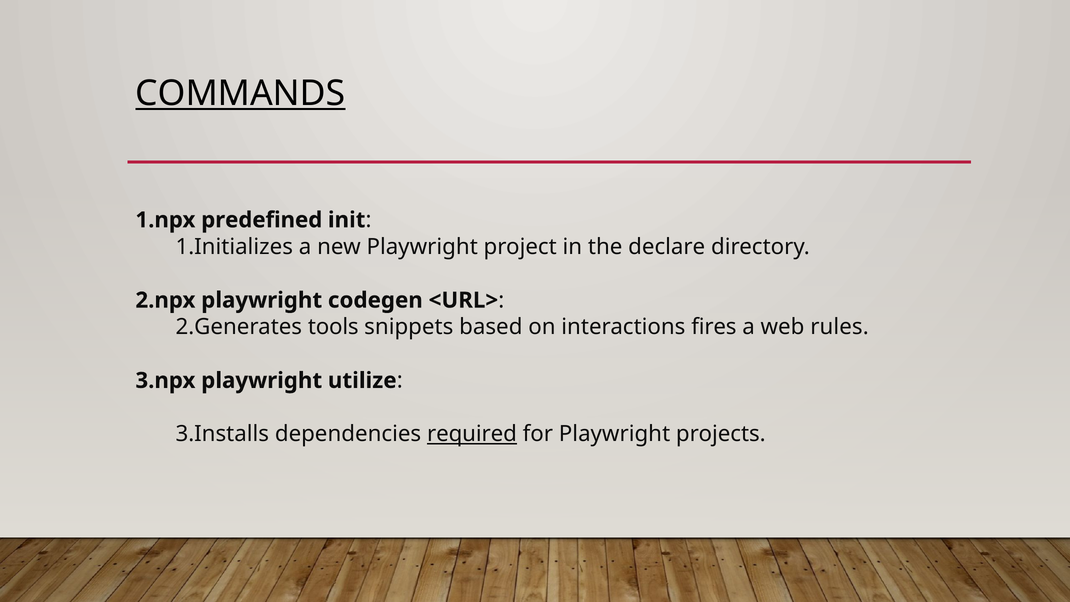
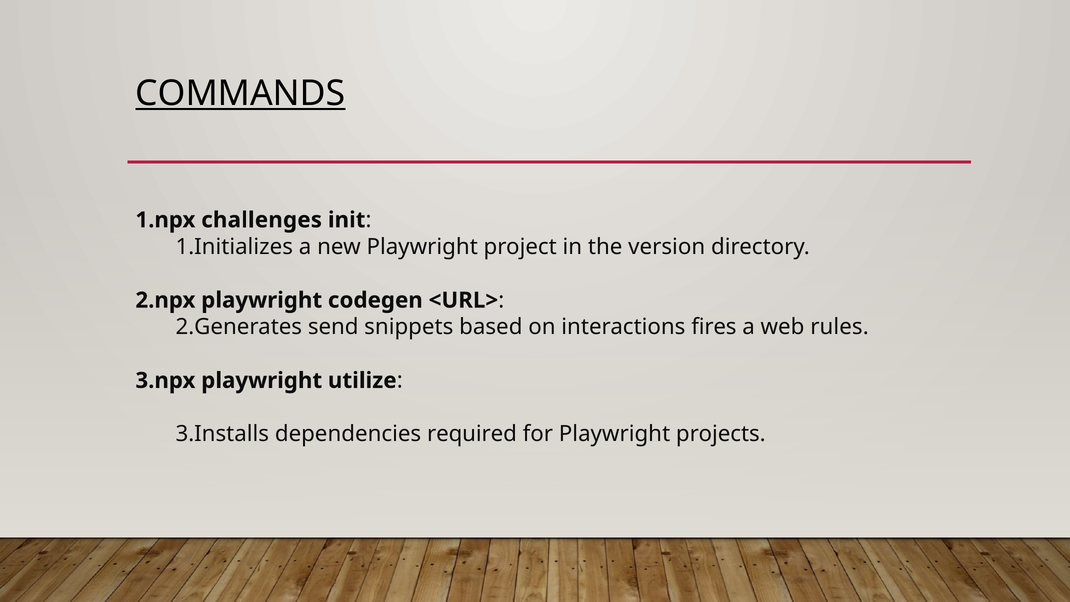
predefined: predefined -> challenges (262, 220)
declare: declare -> version (667, 247)
tools: tools -> send (333, 327)
required underline: present -> none (472, 434)
